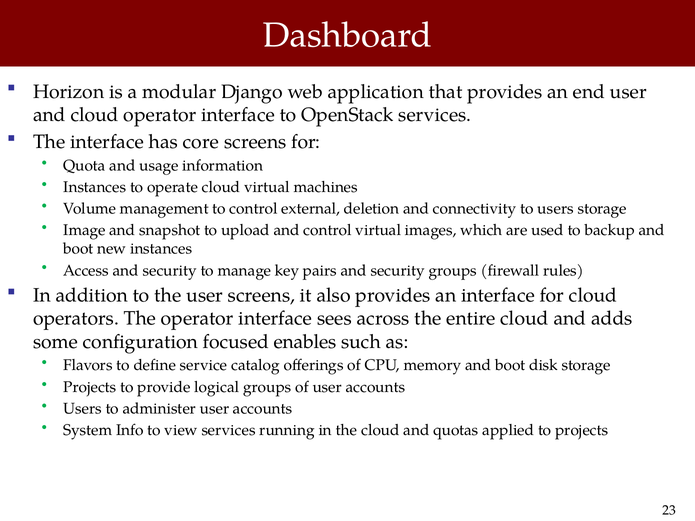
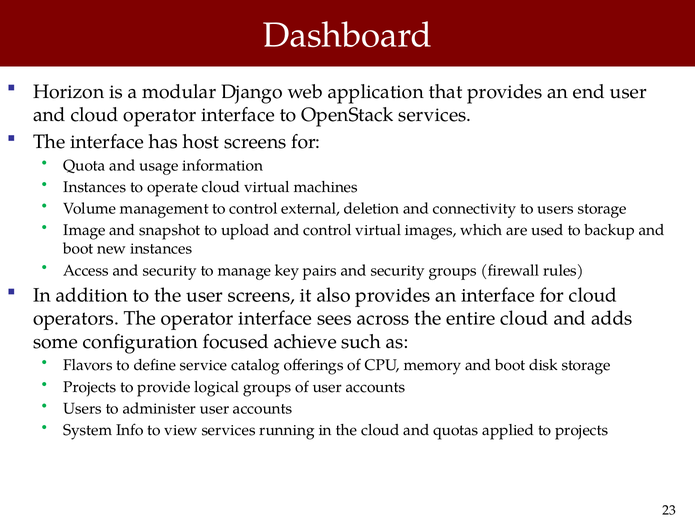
core: core -> host (201, 142)
enables: enables -> achieve (305, 342)
